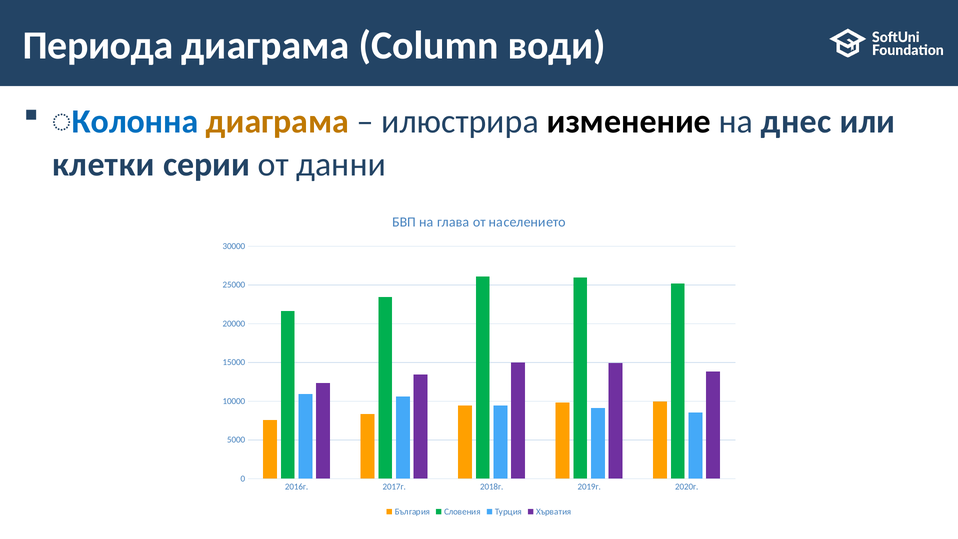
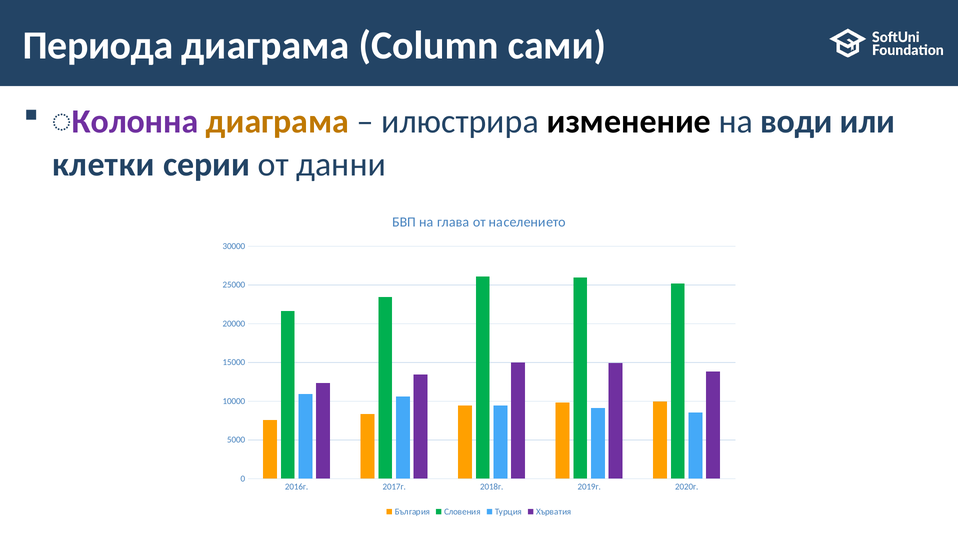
води: води -> сами (557, 45)
Колонна colour: blue -> purple (135, 122)
днес: днес -> води (797, 122)
